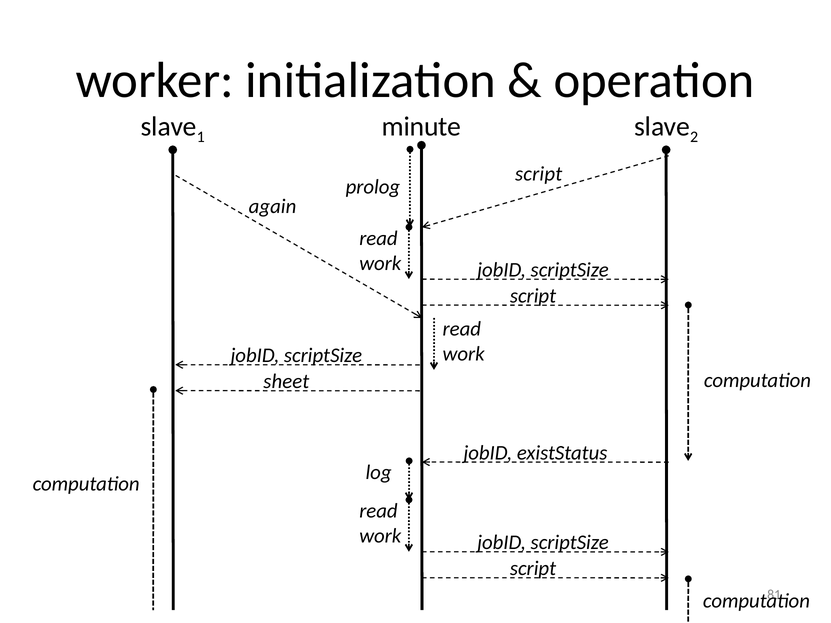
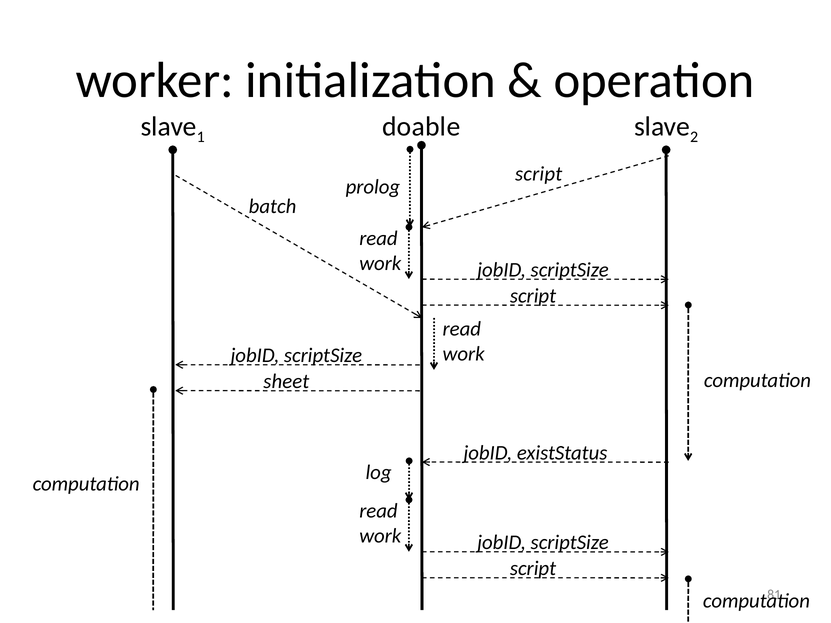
minute: minute -> doable (421, 126)
again: again -> batch (273, 206)
